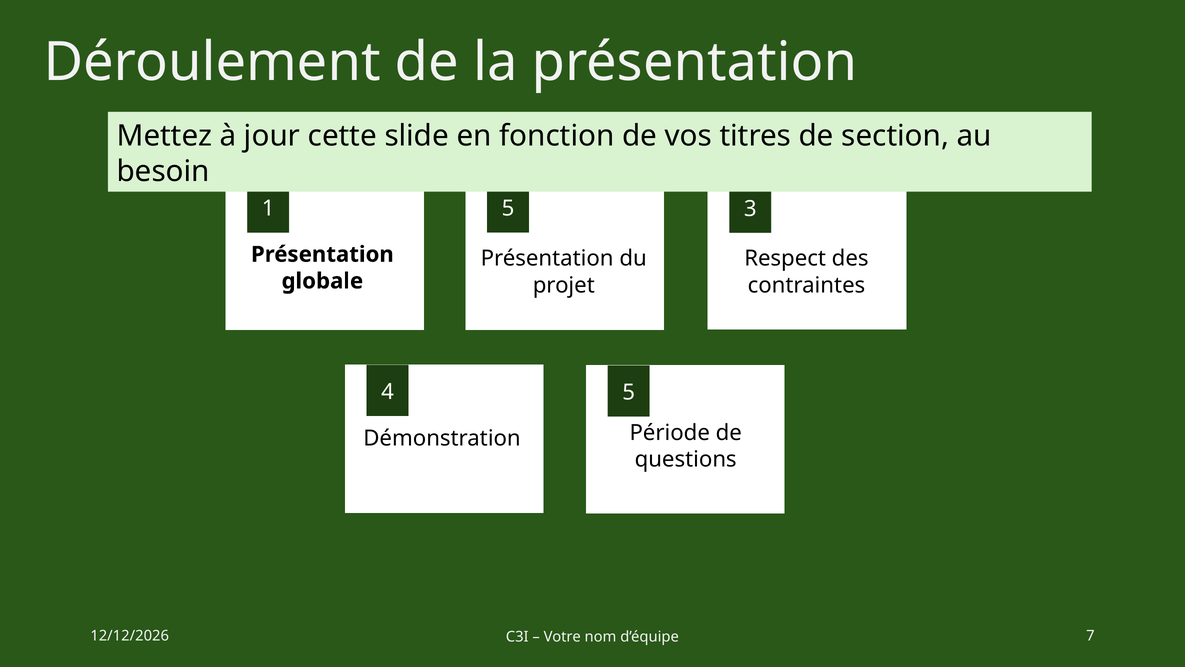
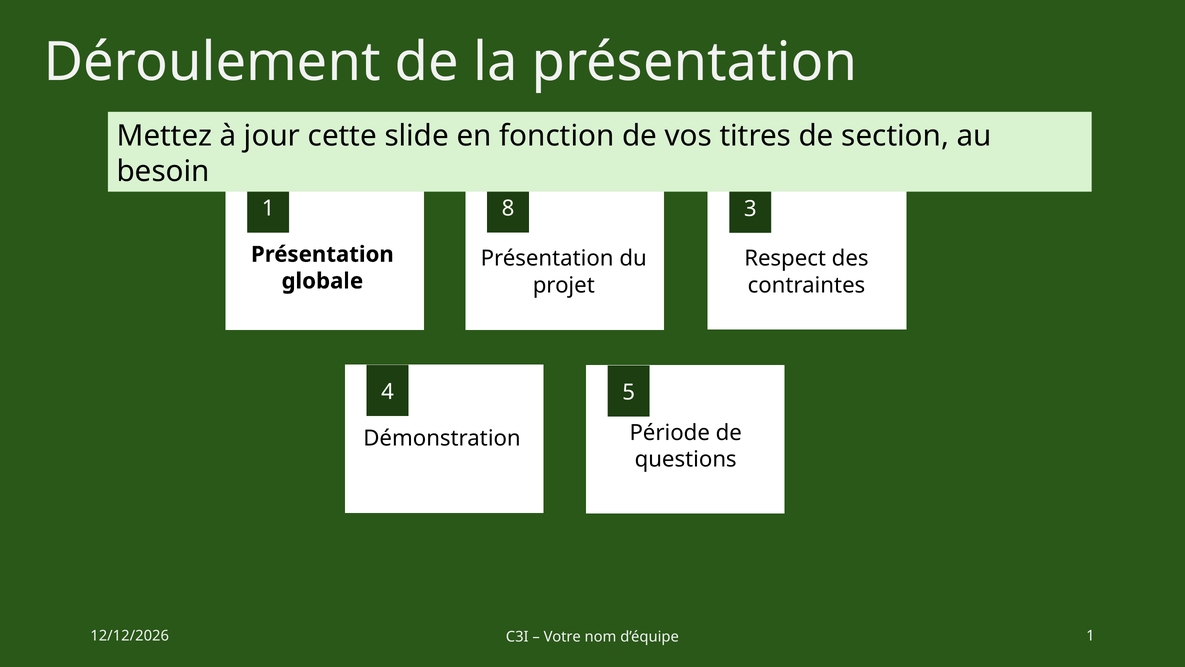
1 5: 5 -> 8 (508, 208)
d’équipe 7: 7 -> 1 (1090, 635)
